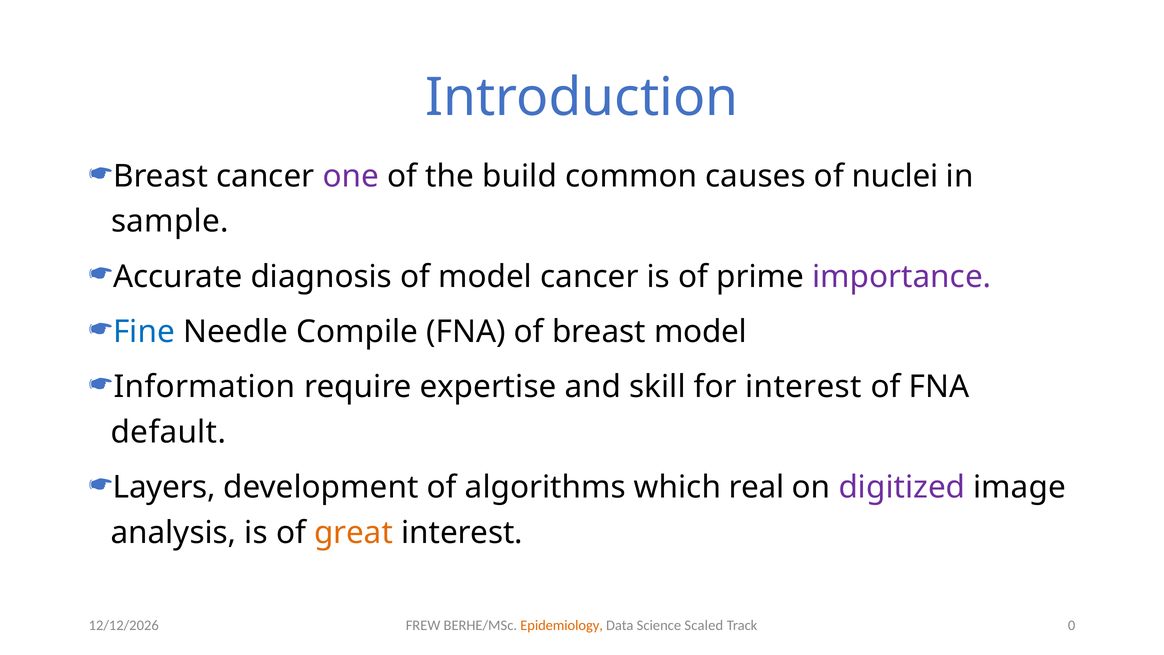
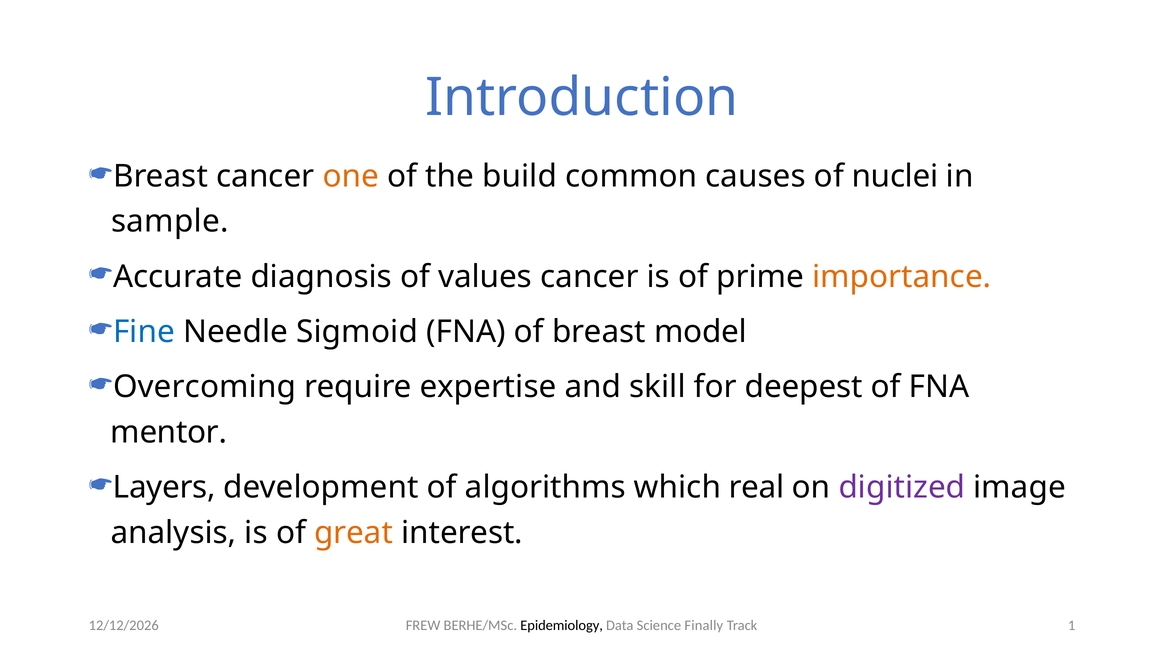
one colour: purple -> orange (351, 176)
of model: model -> values (485, 277)
importance colour: purple -> orange (902, 277)
Compile: Compile -> Sigmoid (357, 332)
Information: Information -> Overcoming (205, 387)
for interest: interest -> deepest (804, 387)
default: default -> mentor (169, 432)
Epidemiology colour: orange -> black (562, 625)
Scaled: Scaled -> Finally (704, 625)
0: 0 -> 1 (1072, 625)
